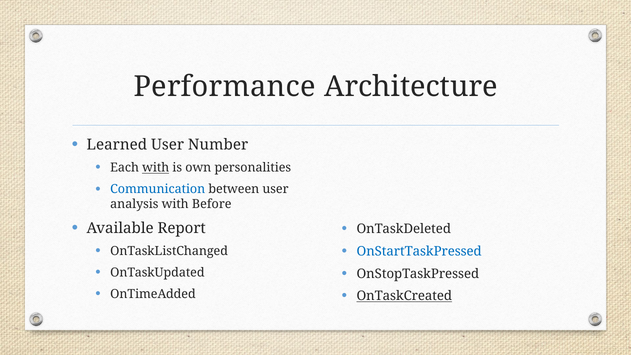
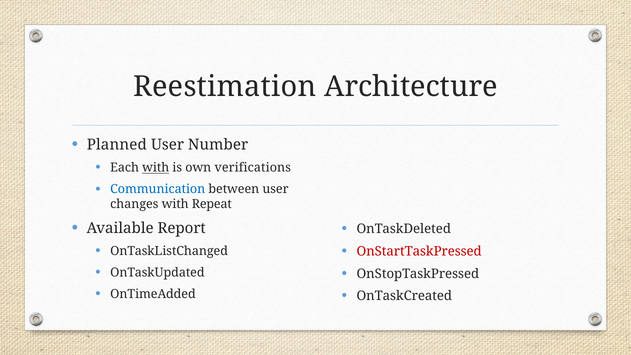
Performance: Performance -> Reestimation (225, 87)
Learned: Learned -> Planned (117, 145)
personalities: personalities -> verifications (253, 168)
analysis: analysis -> changes (134, 204)
Before: Before -> Repeat (212, 204)
OnStartTaskPressed colour: blue -> red (419, 251)
OnTaskCreated underline: present -> none (404, 296)
